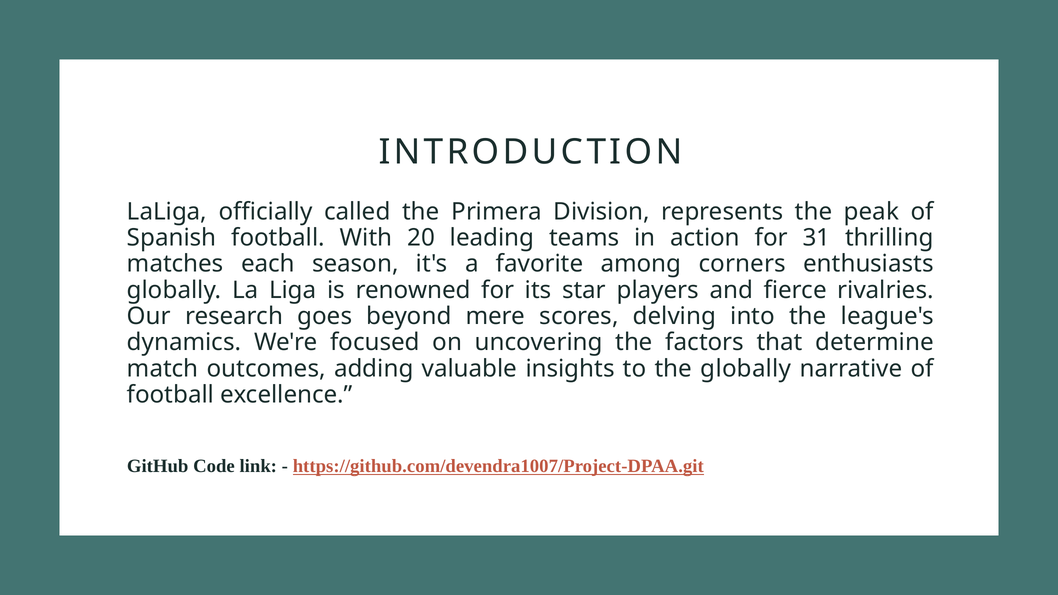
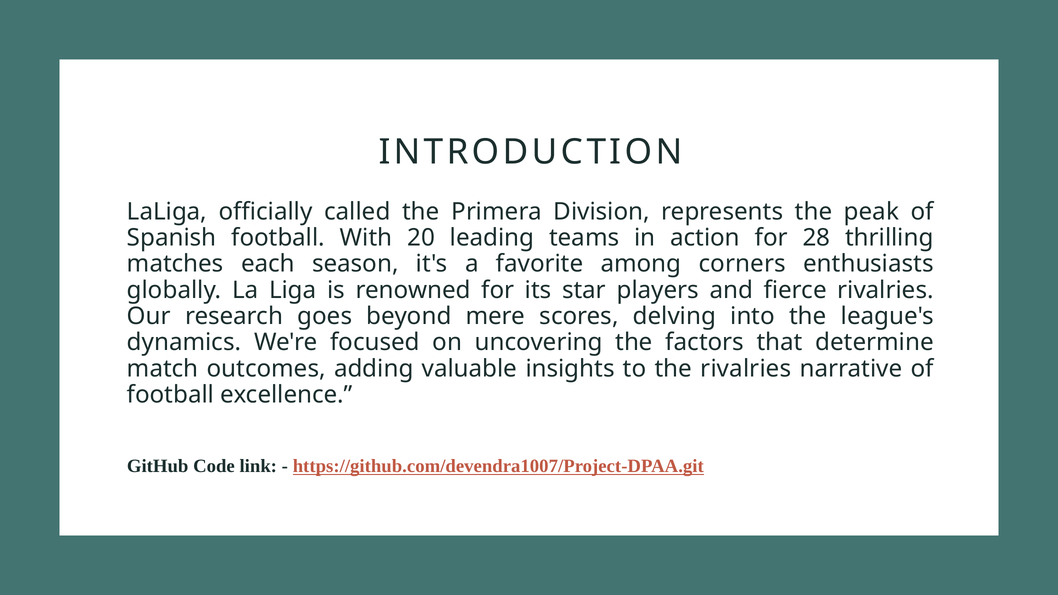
31: 31 -> 28 (816, 238)
the globally: globally -> rivalries (746, 369)
